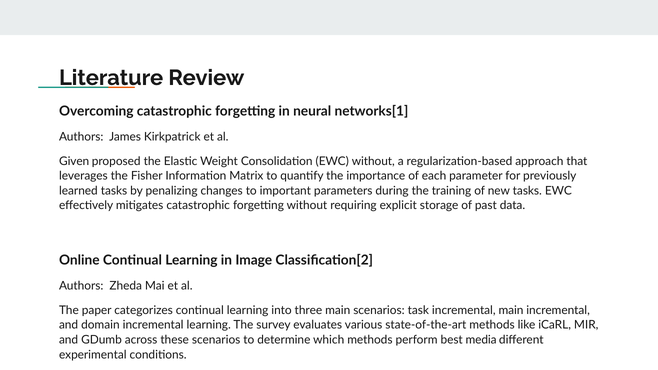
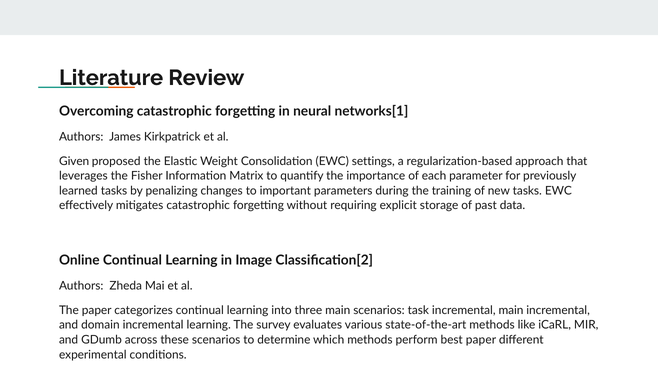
EWC without: without -> settings (373, 161)
best media: media -> paper (481, 340)
